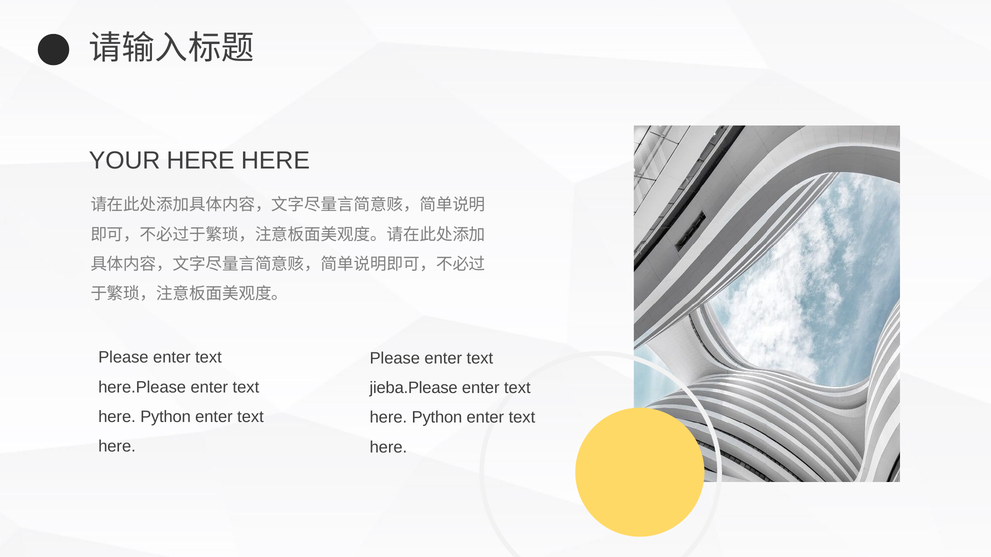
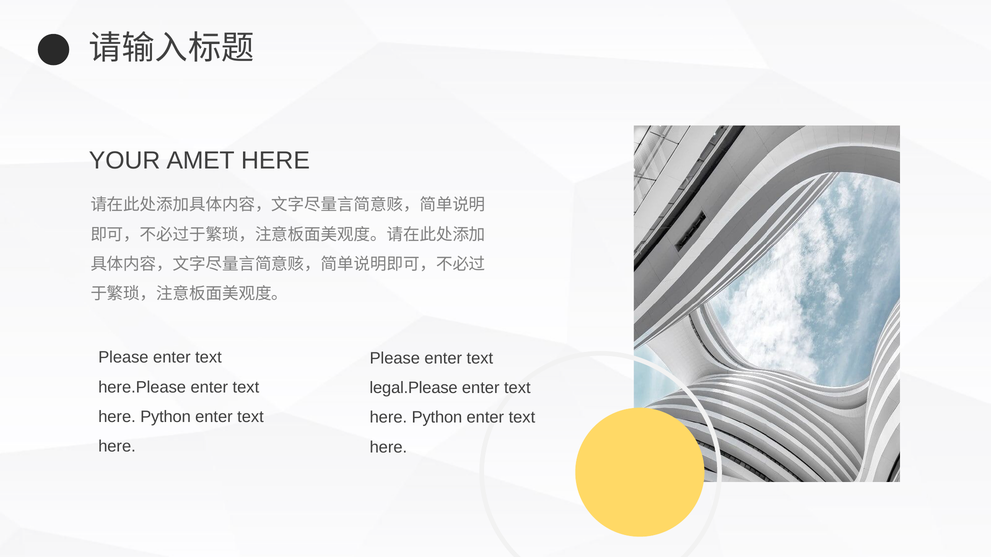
YOUR HERE: HERE -> AMET (201, 161)
jieba.Please: jieba.Please -> legal.Please (414, 388)
